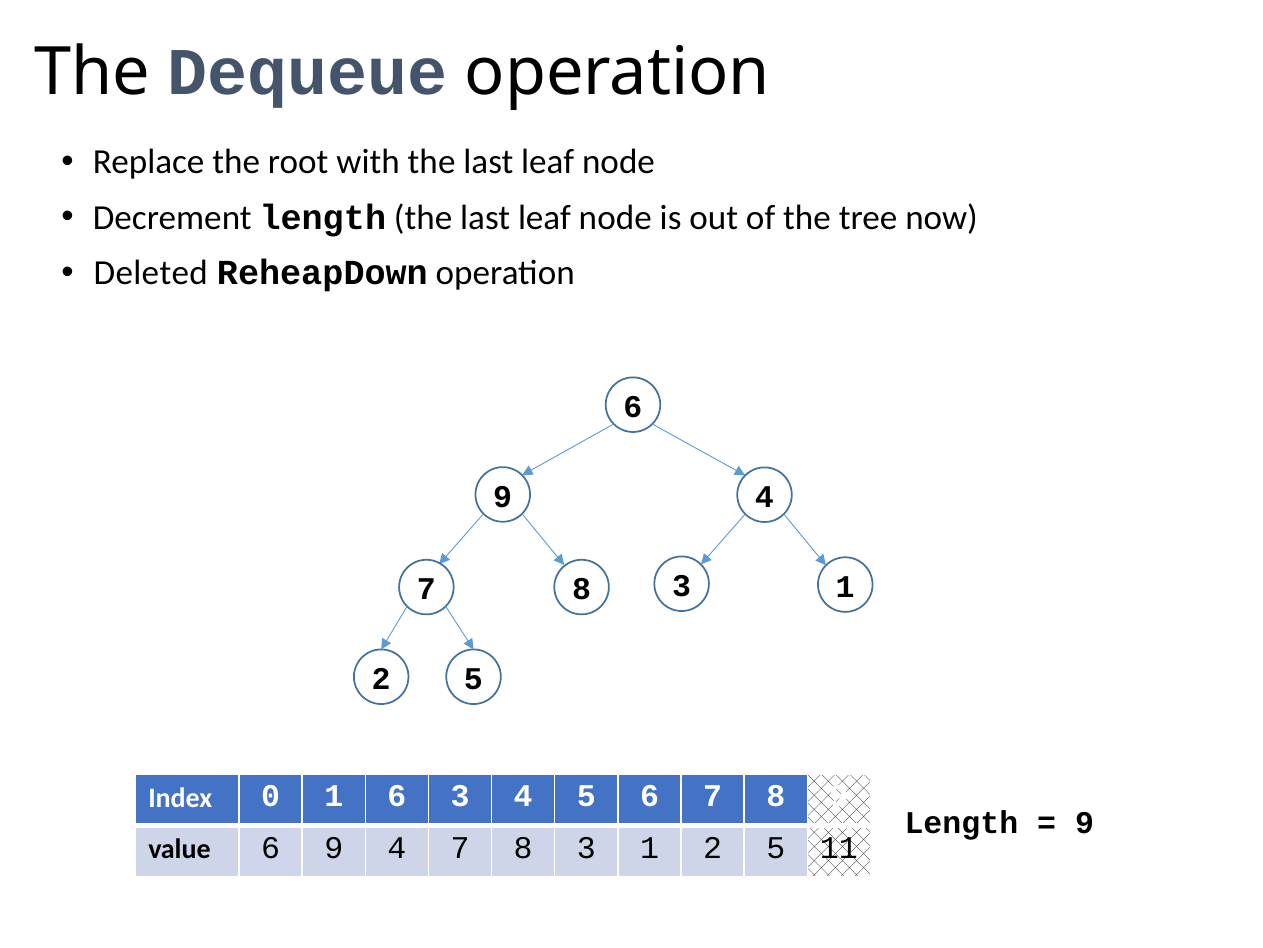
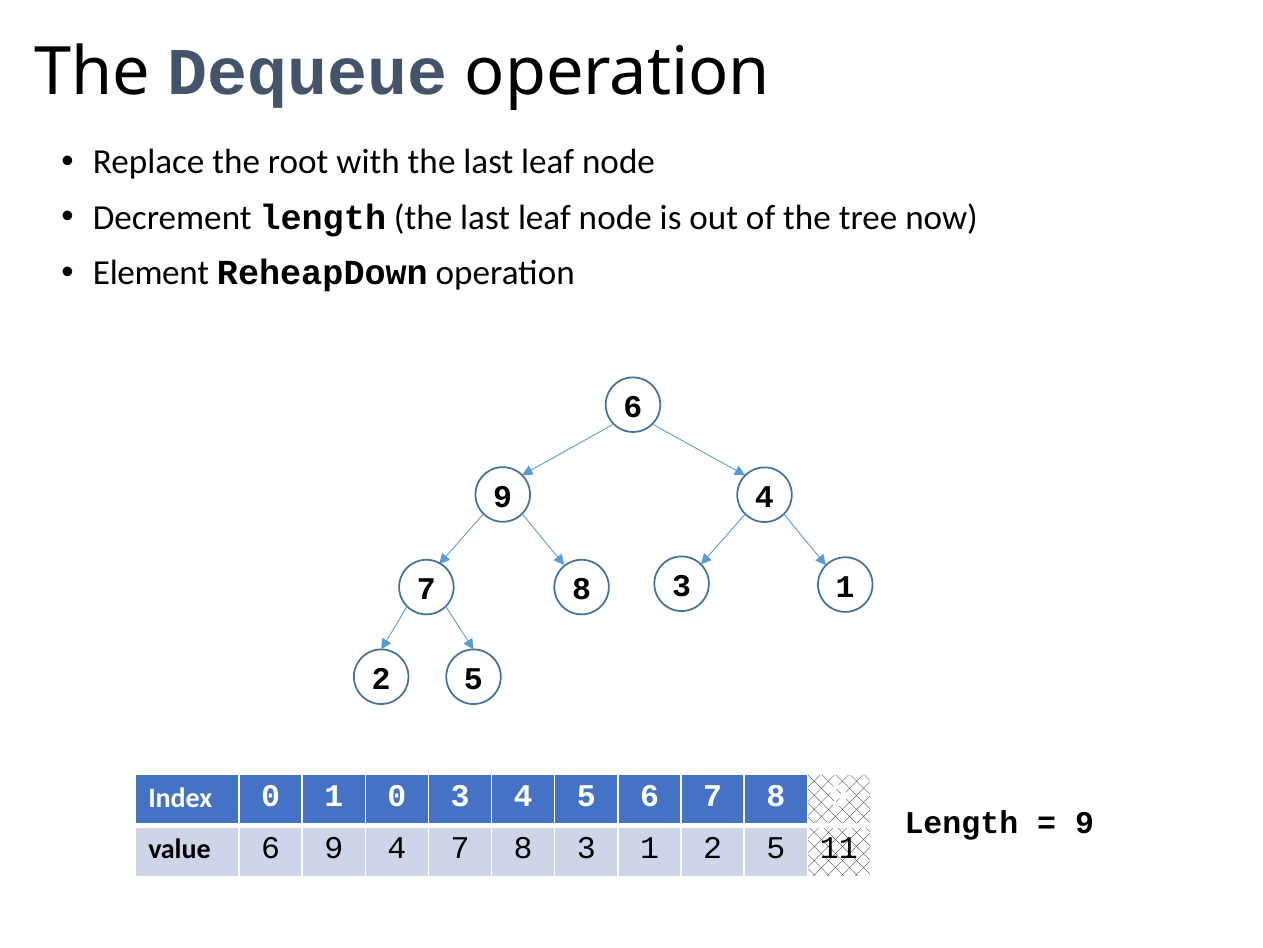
Deleted: Deleted -> Element (151, 273)
1 6: 6 -> 0 (397, 796)
